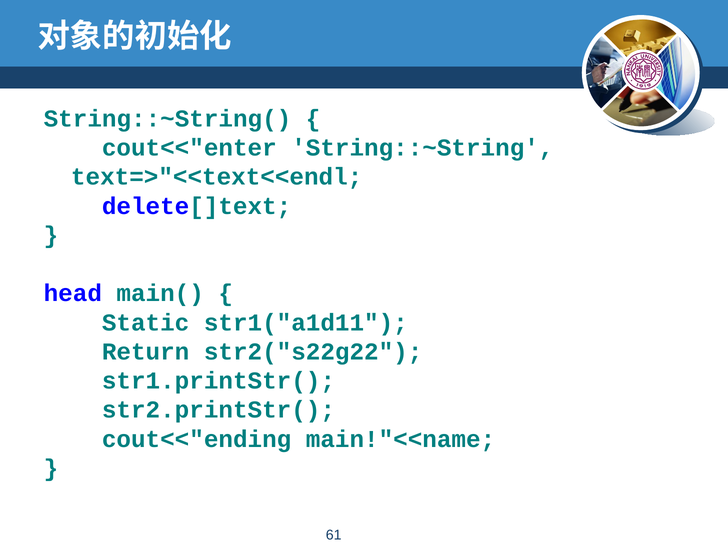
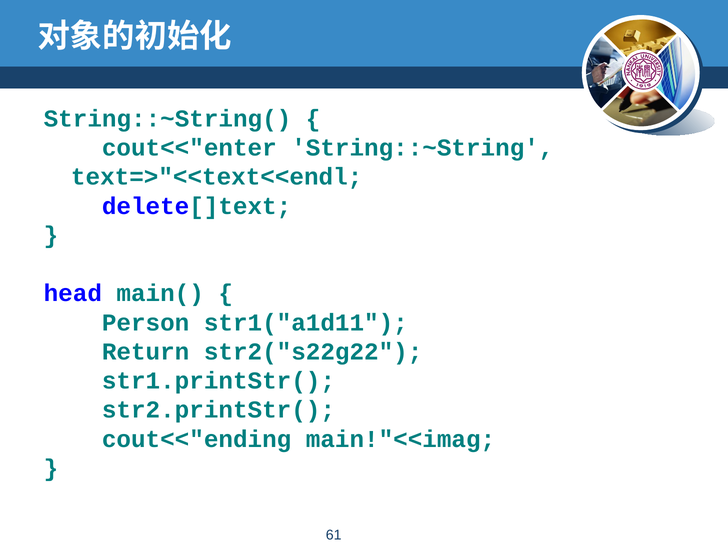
Static: Static -> Person (146, 323)
main!"<<name: main!"<<name -> main!"<<imag (401, 439)
